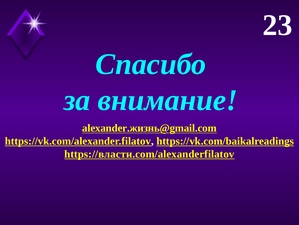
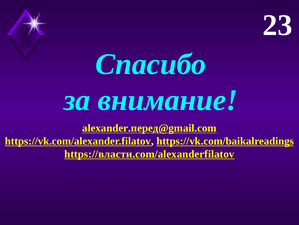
alexander.жизнь@gmail.com: alexander.жизнь@gmail.com -> alexander.перед@gmail.com (149, 128)
